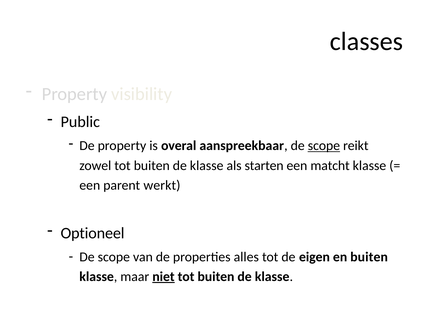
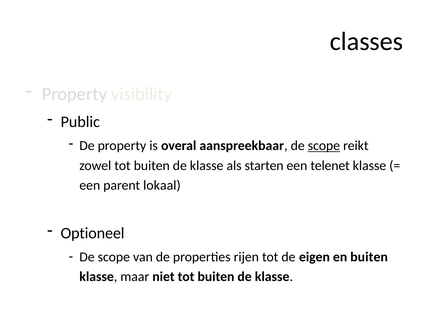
matcht: matcht -> telenet (330, 165)
werkt: werkt -> lokaal (162, 185)
alles: alles -> rijen (246, 257)
niet underline: present -> none (164, 276)
